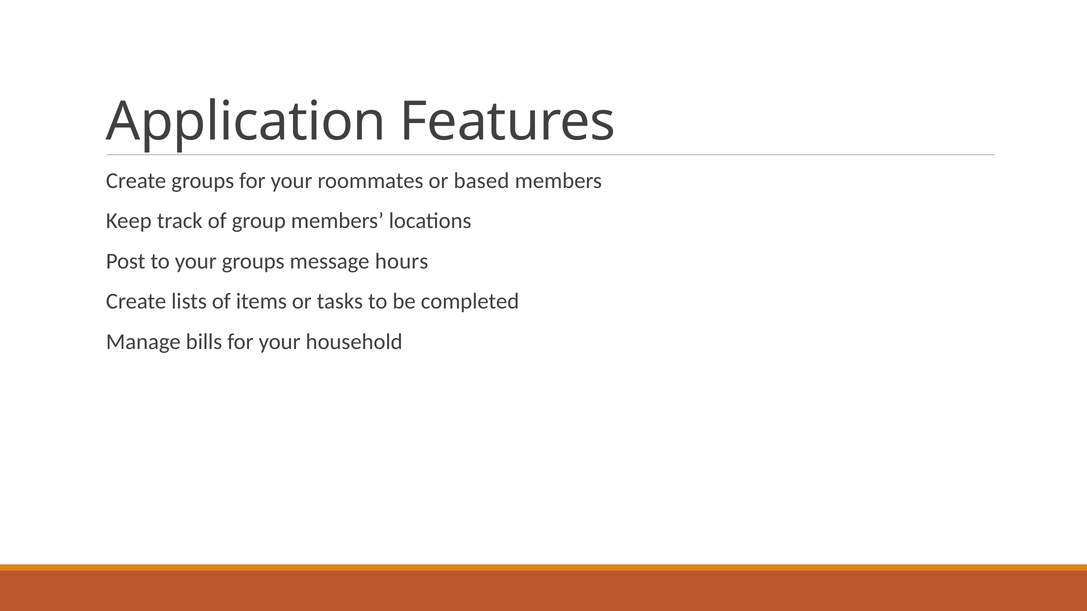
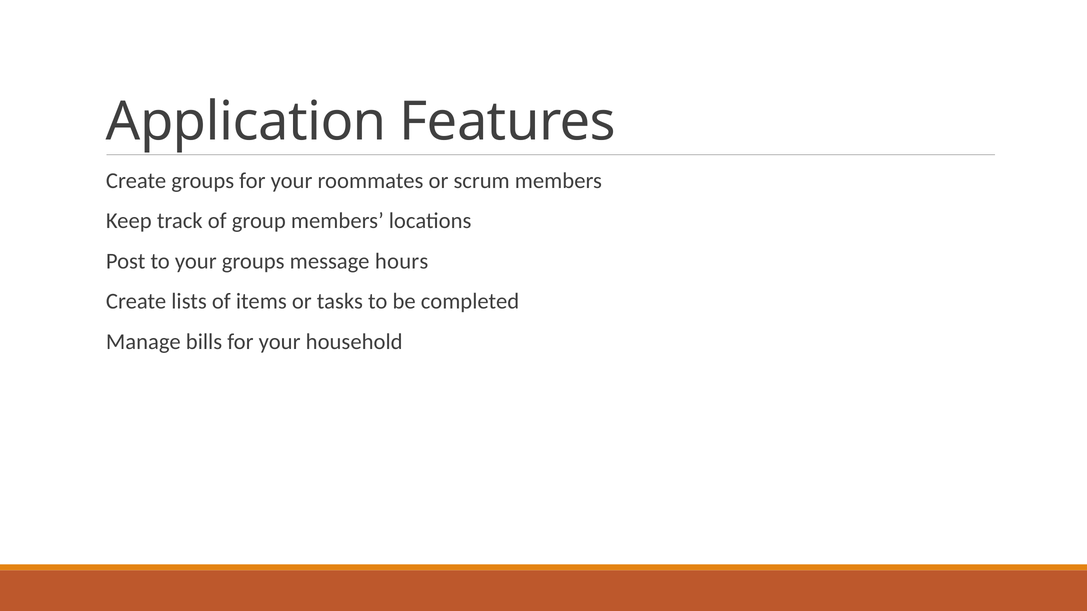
based: based -> scrum (482, 181)
